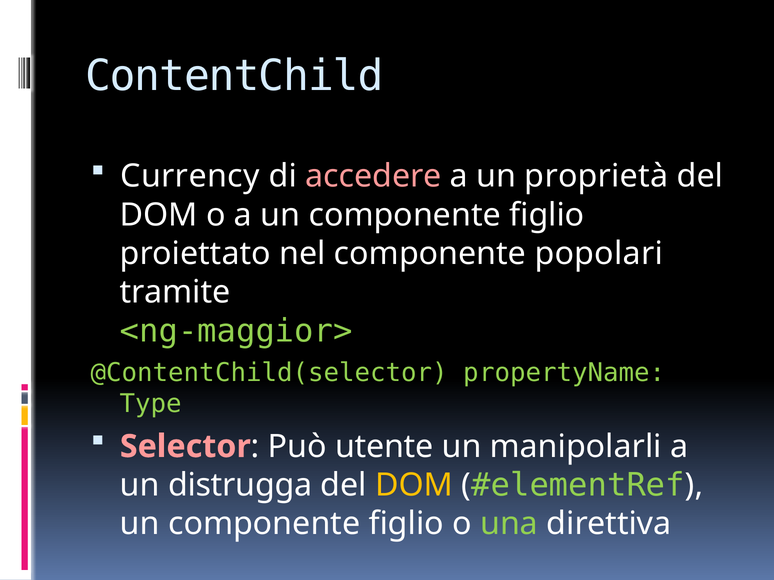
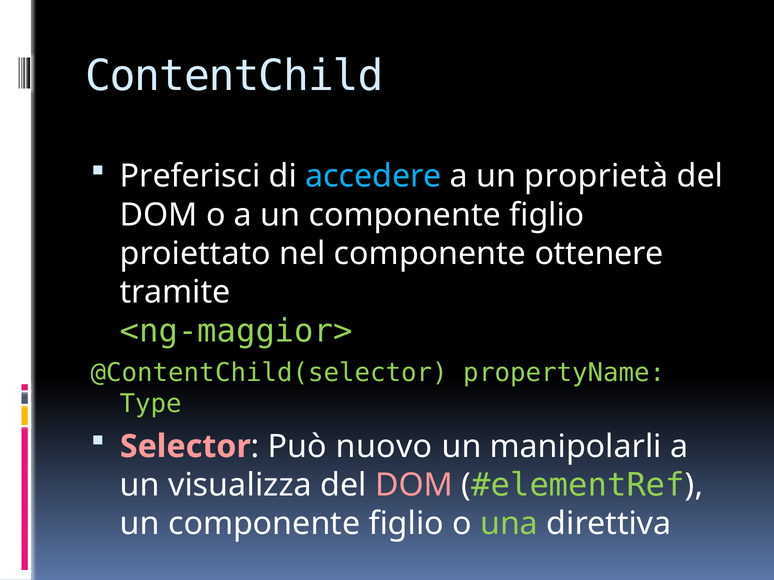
Currency: Currency -> Preferisci (190, 176)
accedere colour: pink -> light blue (373, 176)
popolari: popolari -> ottenere (599, 254)
utente: utente -> nuovo (384, 447)
distrugga: distrugga -> visualizza (240, 486)
DOM colour: yellow -> pink (414, 486)
